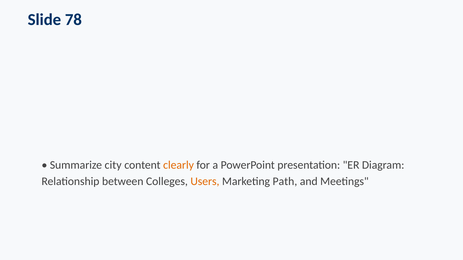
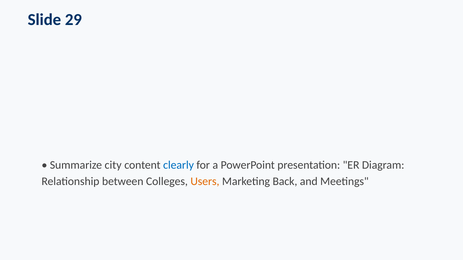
78: 78 -> 29 (73, 20)
clearly colour: orange -> blue (179, 165)
Path: Path -> Back (285, 182)
